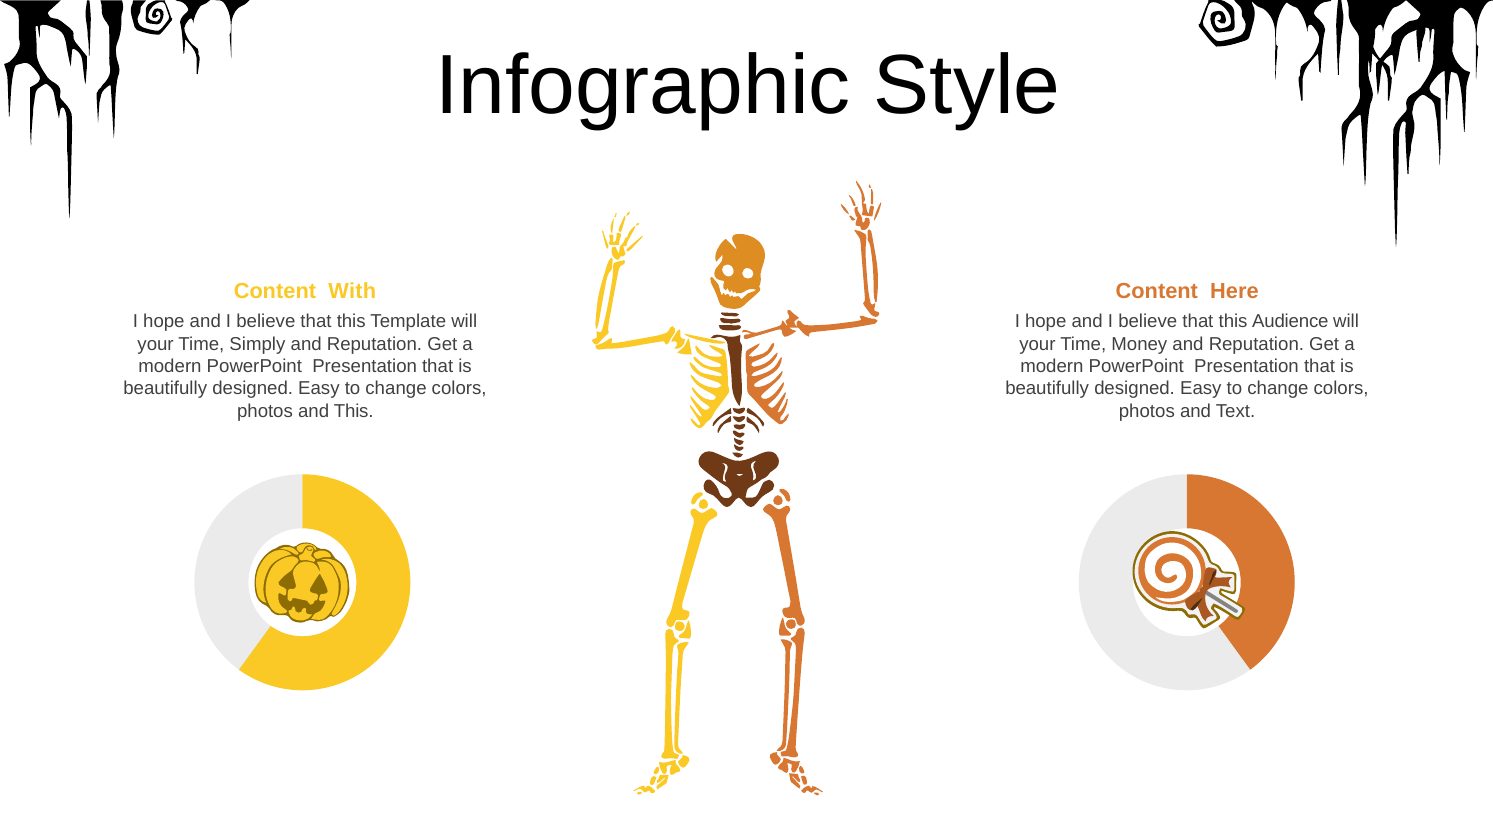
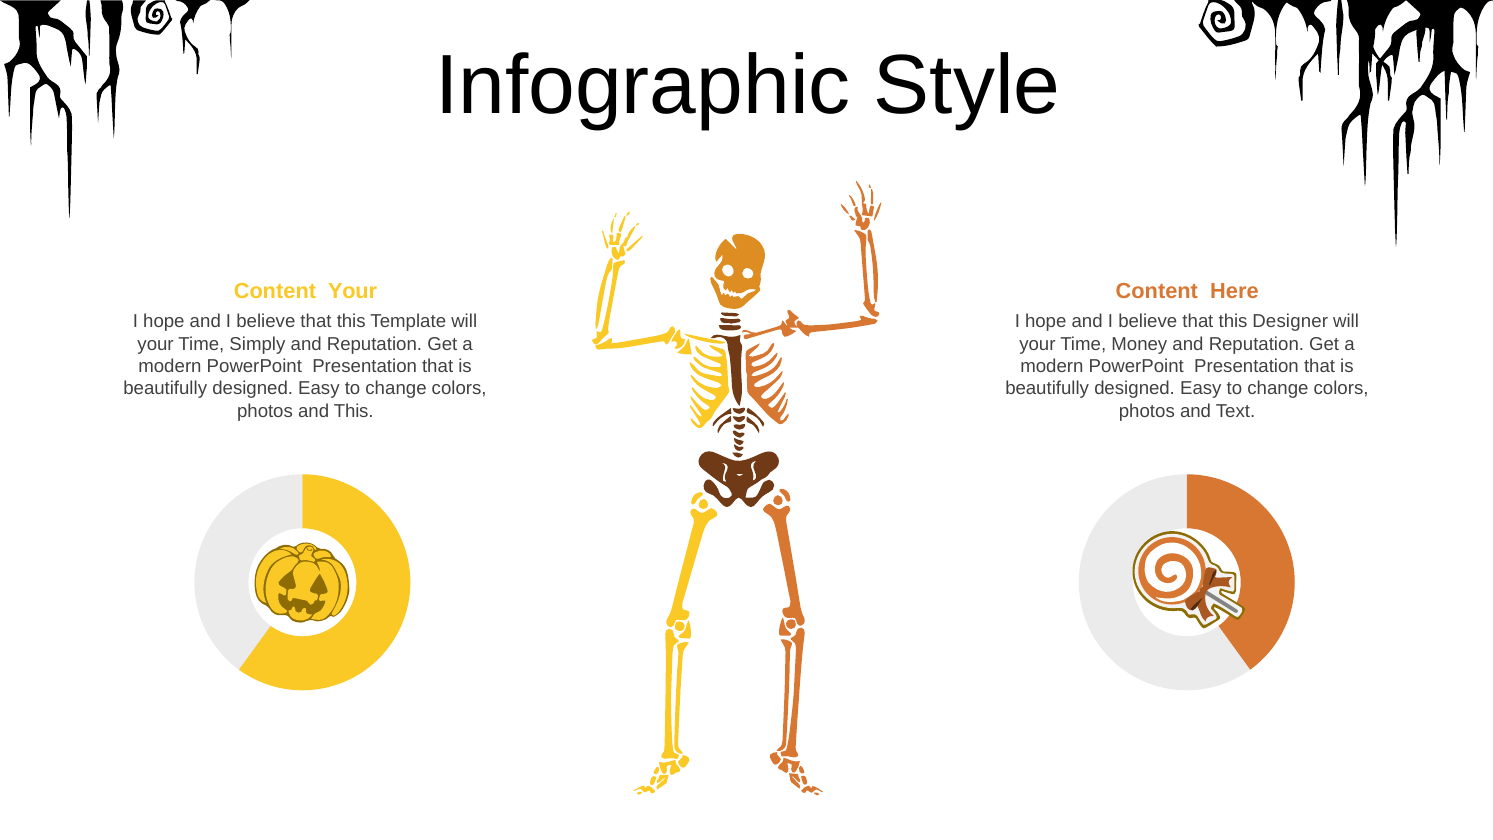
Content With: With -> Your (353, 292)
Audience: Audience -> Designer (1290, 321)
